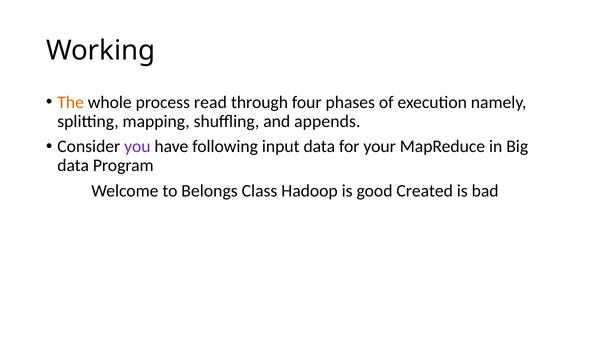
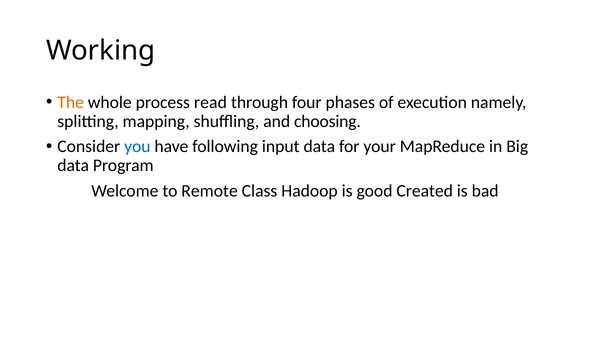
appends: appends -> choosing (327, 121)
you colour: purple -> blue (137, 146)
Belongs: Belongs -> Remote (210, 191)
